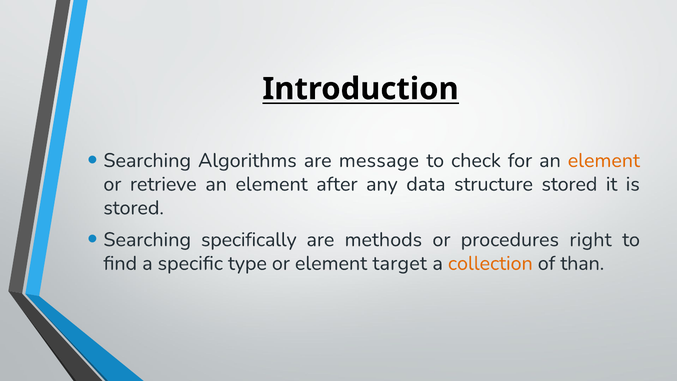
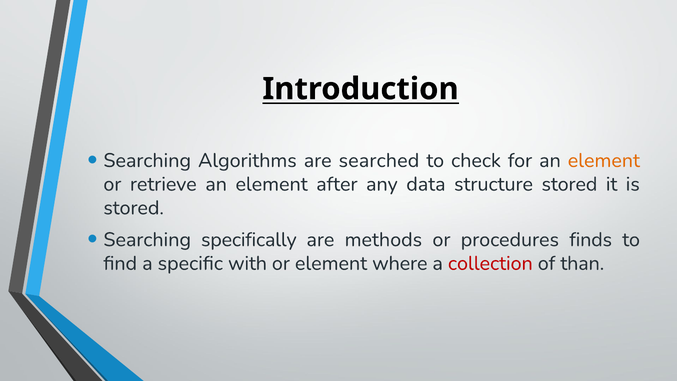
message: message -> searched (379, 160)
right: right -> finds (591, 240)
type: type -> with (247, 263)
target: target -> where (400, 263)
collection colour: orange -> red (490, 263)
